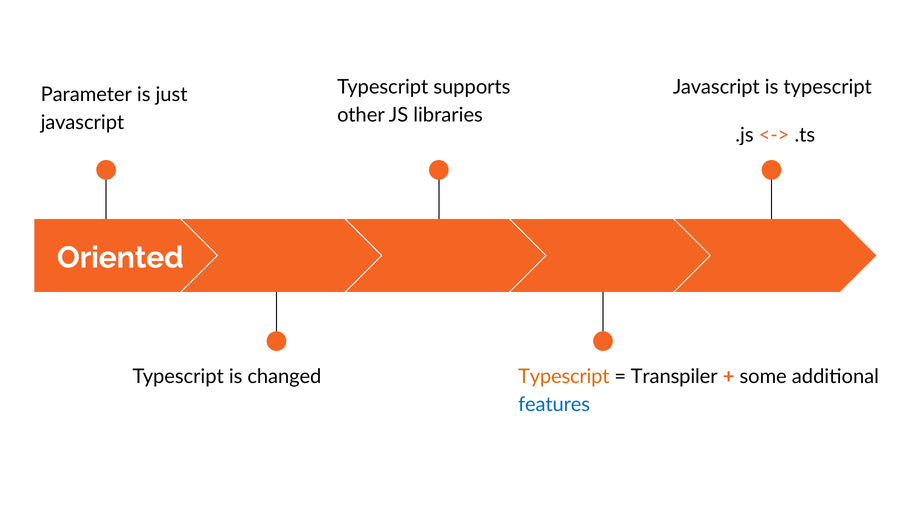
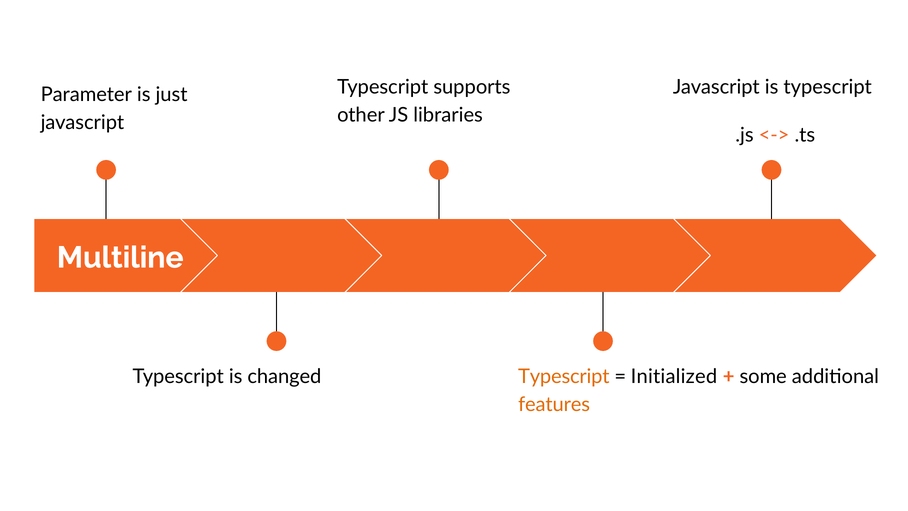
Oriented: Oriented -> Multiline (120, 257)
Transpiler: Transpiler -> Initialized (674, 377)
features colour: blue -> orange (554, 404)
